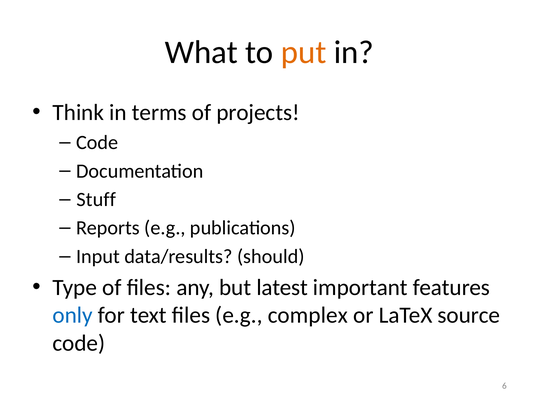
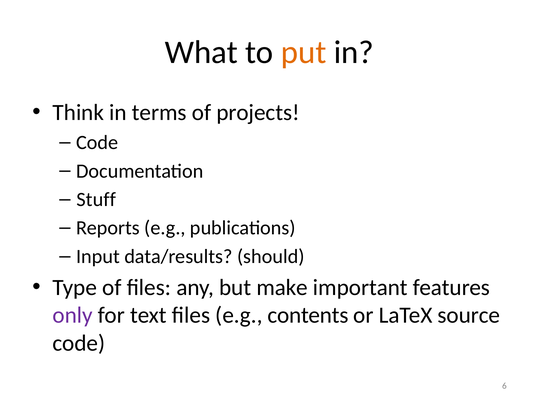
latest: latest -> make (282, 288)
only colour: blue -> purple (73, 315)
complex: complex -> contents (308, 315)
